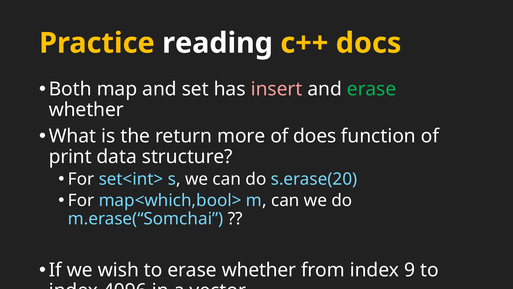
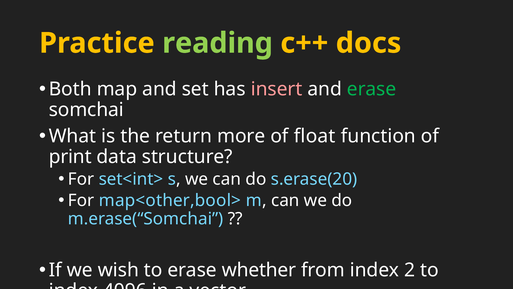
reading colour: white -> light green (218, 43)
whether: whether -> somchai (86, 110)
does: does -> float (315, 136)
map<which,bool>: map<which,bool> -> map<other,bool> (170, 200)
9: 9 -> 2 (410, 270)
